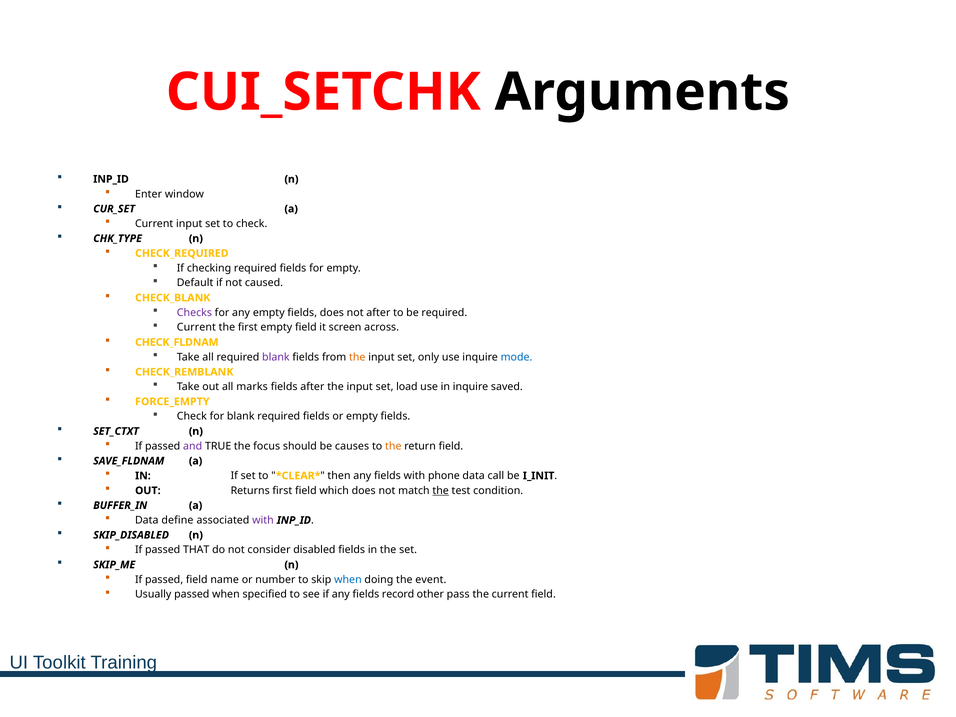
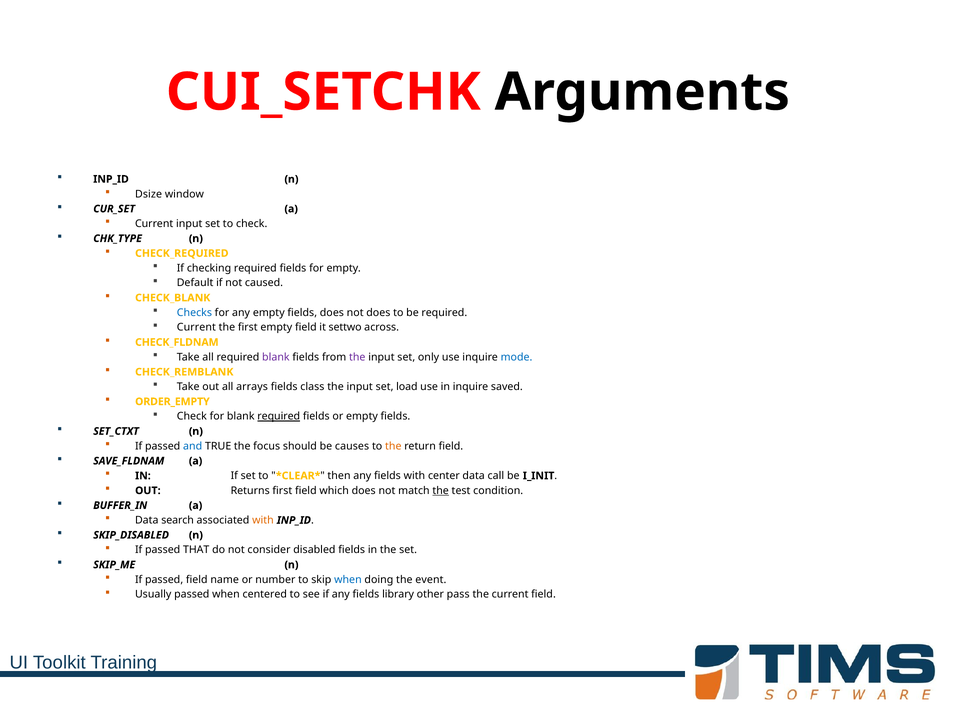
Enter: Enter -> Dsize (149, 194)
Checks colour: purple -> blue (194, 313)
not after: after -> does (378, 313)
screen: screen -> settwo (345, 327)
the colour: orange -> purple (357, 357)
marks: marks -> arrays (252, 387)
fields after: after -> class (312, 387)
FORCE_EMPTY: FORCE_EMPTY -> ORDER_EMPTY (172, 402)
required underline: none -> present (279, 416)
and colour: purple -> blue (193, 446)
phone: phone -> center (444, 476)
define: define -> search (178, 520)
with colour: purple -> orange (263, 520)
specified: specified -> centered (265, 594)
record: record -> library (398, 594)
